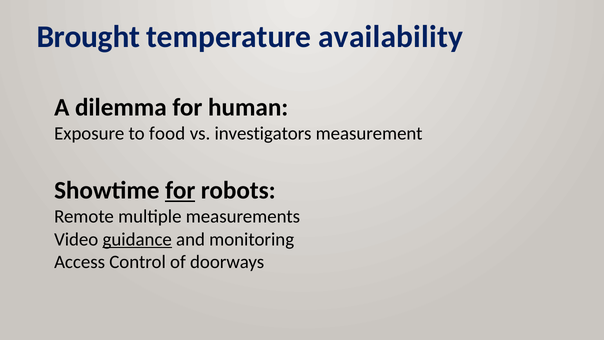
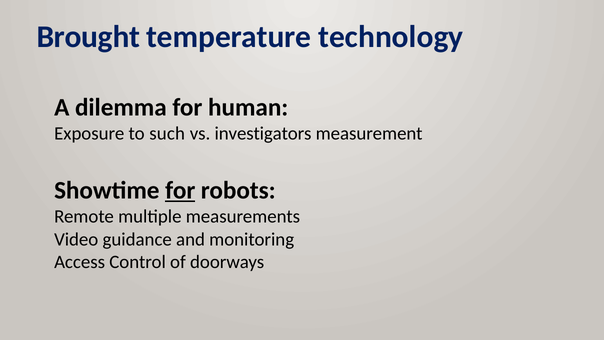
availability: availability -> technology (391, 37)
food: food -> such (167, 133)
guidance underline: present -> none (137, 239)
